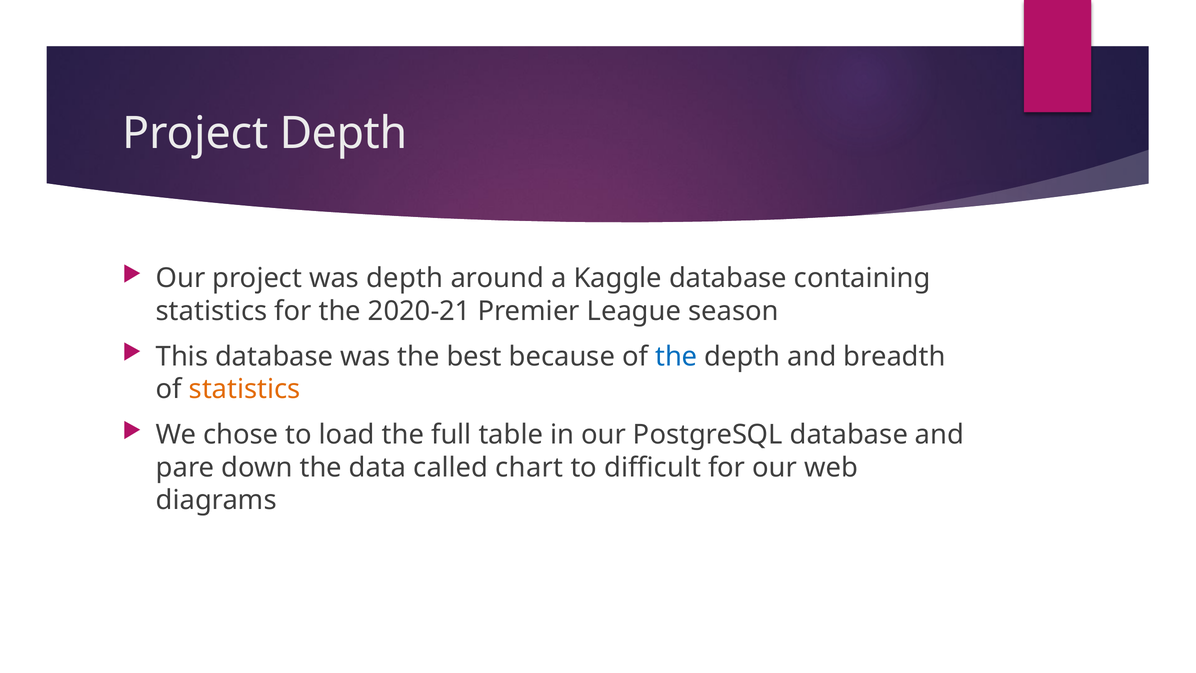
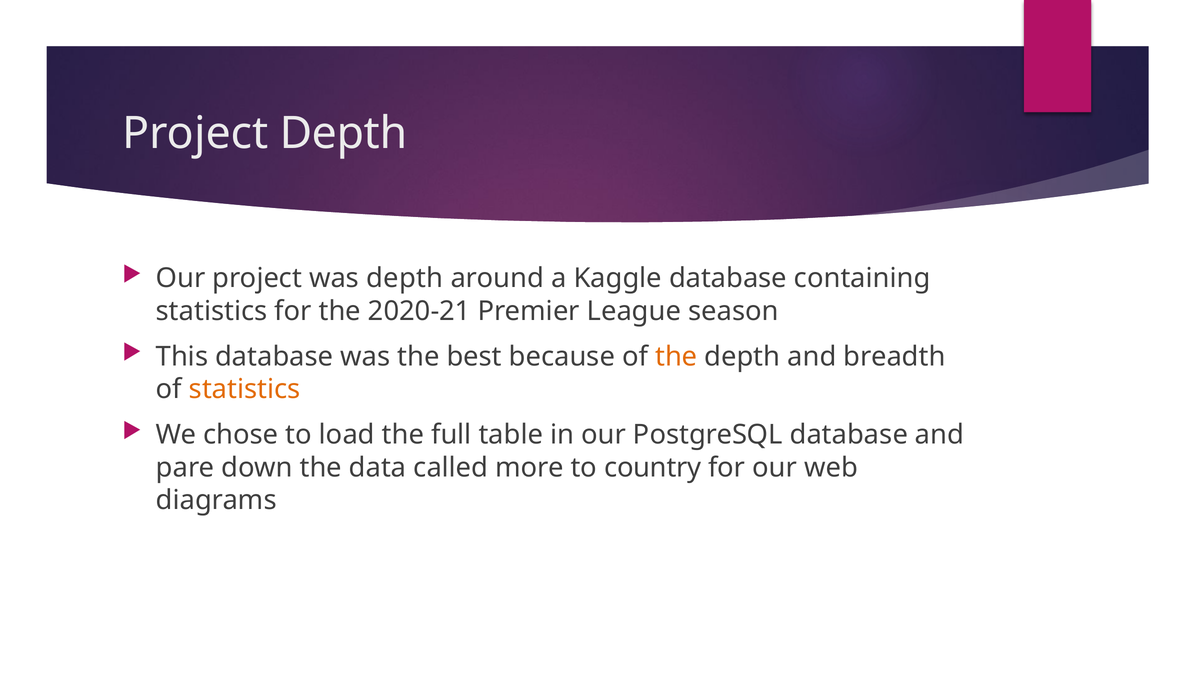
the colour: blue -> orange (676, 356)
chart: chart -> more (529, 467)
difficult: difficult -> country (653, 467)
